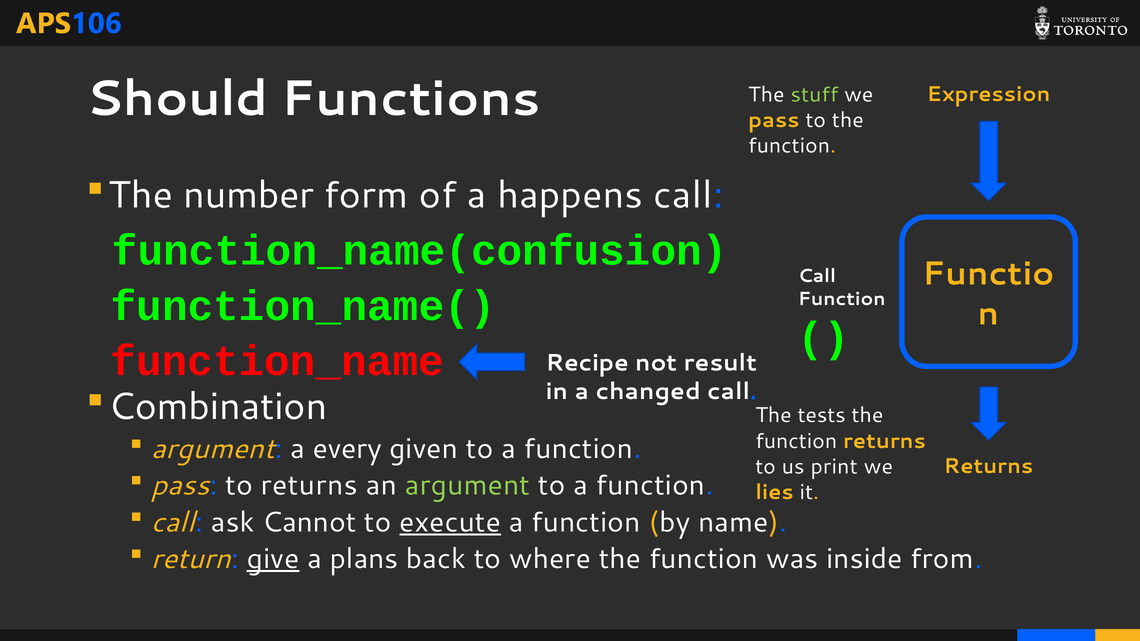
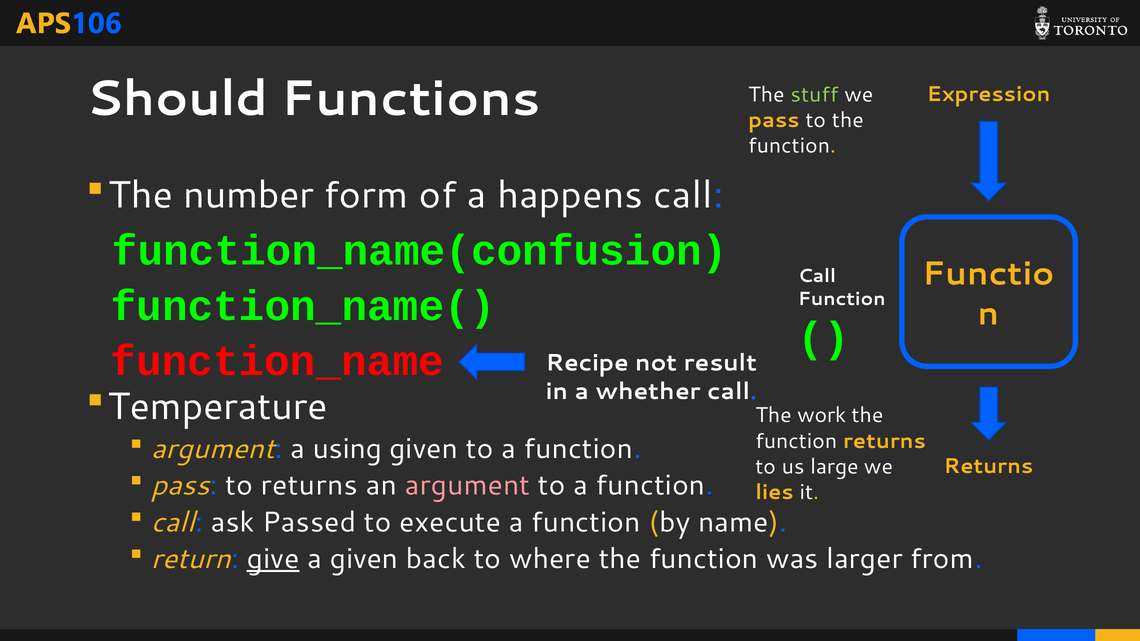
changed: changed -> whether (648, 392)
Combination: Combination -> Temperature (218, 407)
tests: tests -> work (822, 416)
every: every -> using (347, 449)
print: print -> large (834, 467)
argument colour: light green -> pink (468, 486)
Cannot: Cannot -> Passed (309, 522)
execute underline: present -> none (450, 522)
a plans: plans -> given (364, 559)
inside: inside -> larger (864, 559)
